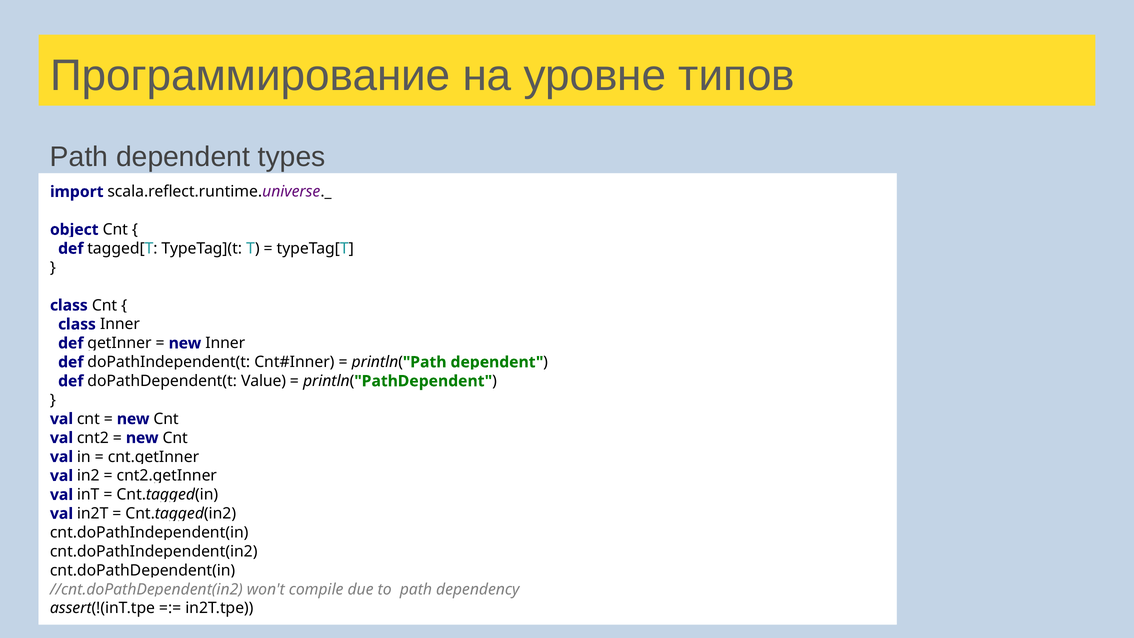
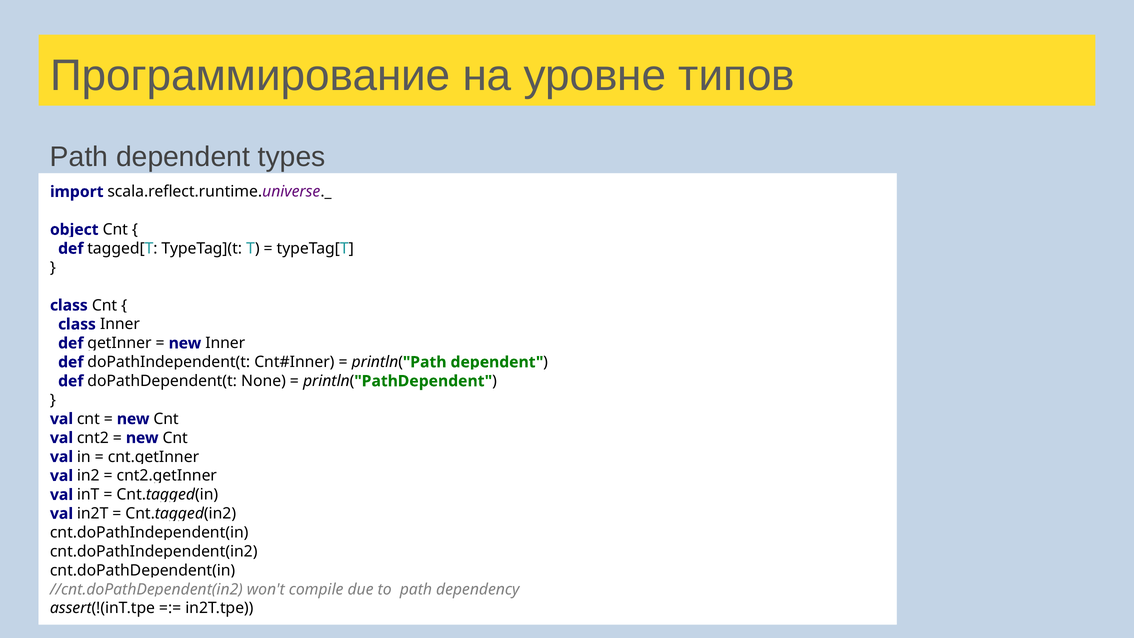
Value: Value -> None (263, 381)
